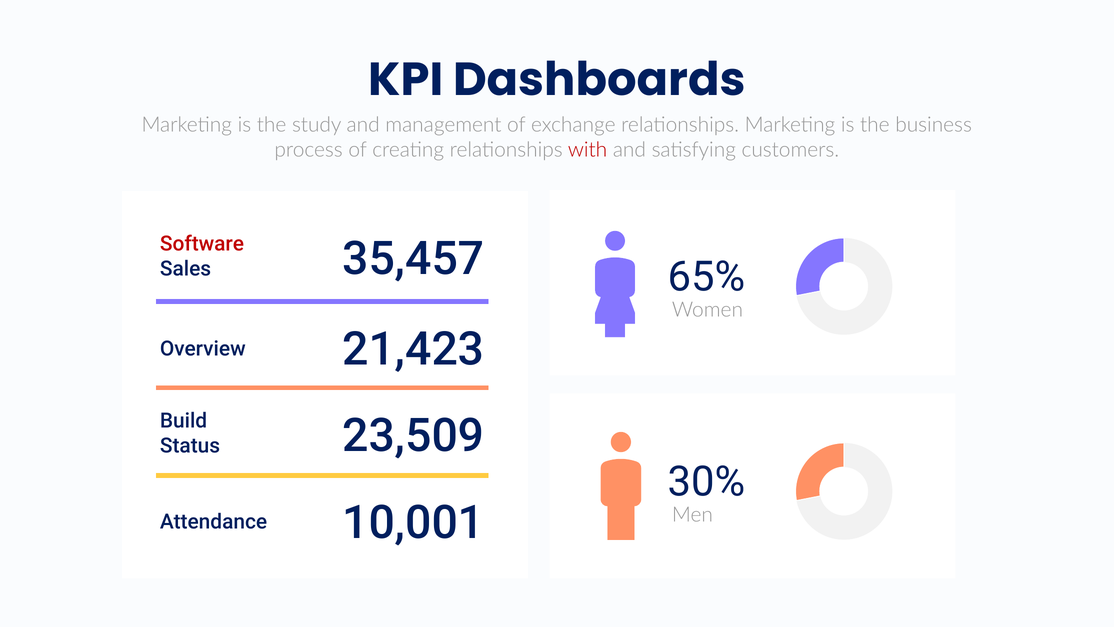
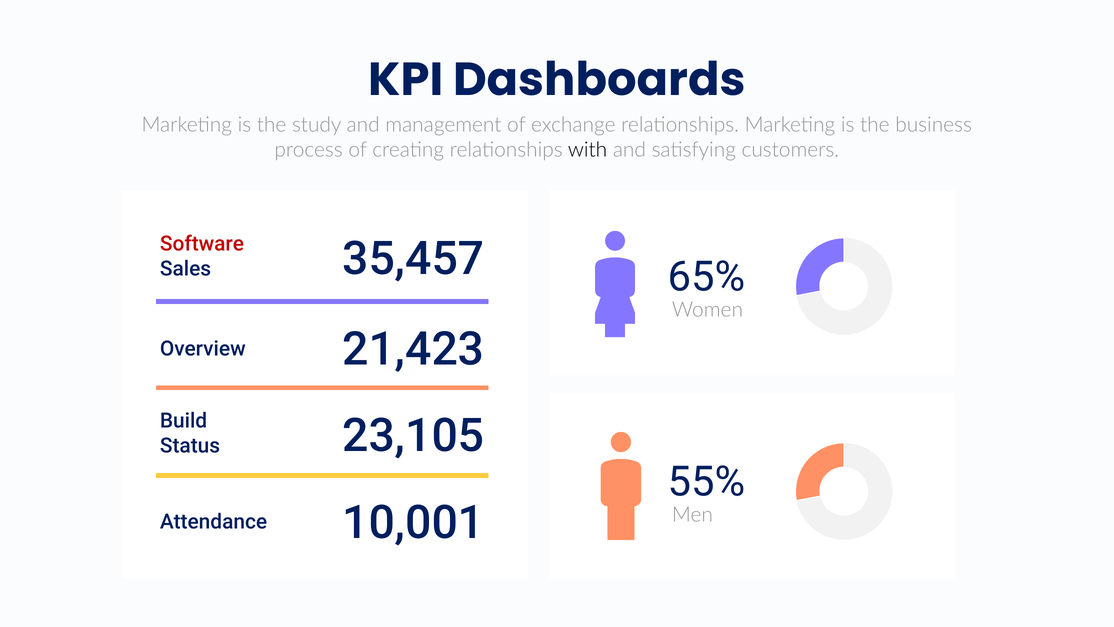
with colour: red -> black (588, 150)
23,509: 23,509 -> 23,105 (413, 436)
30%: 30% -> 55% (706, 482)
